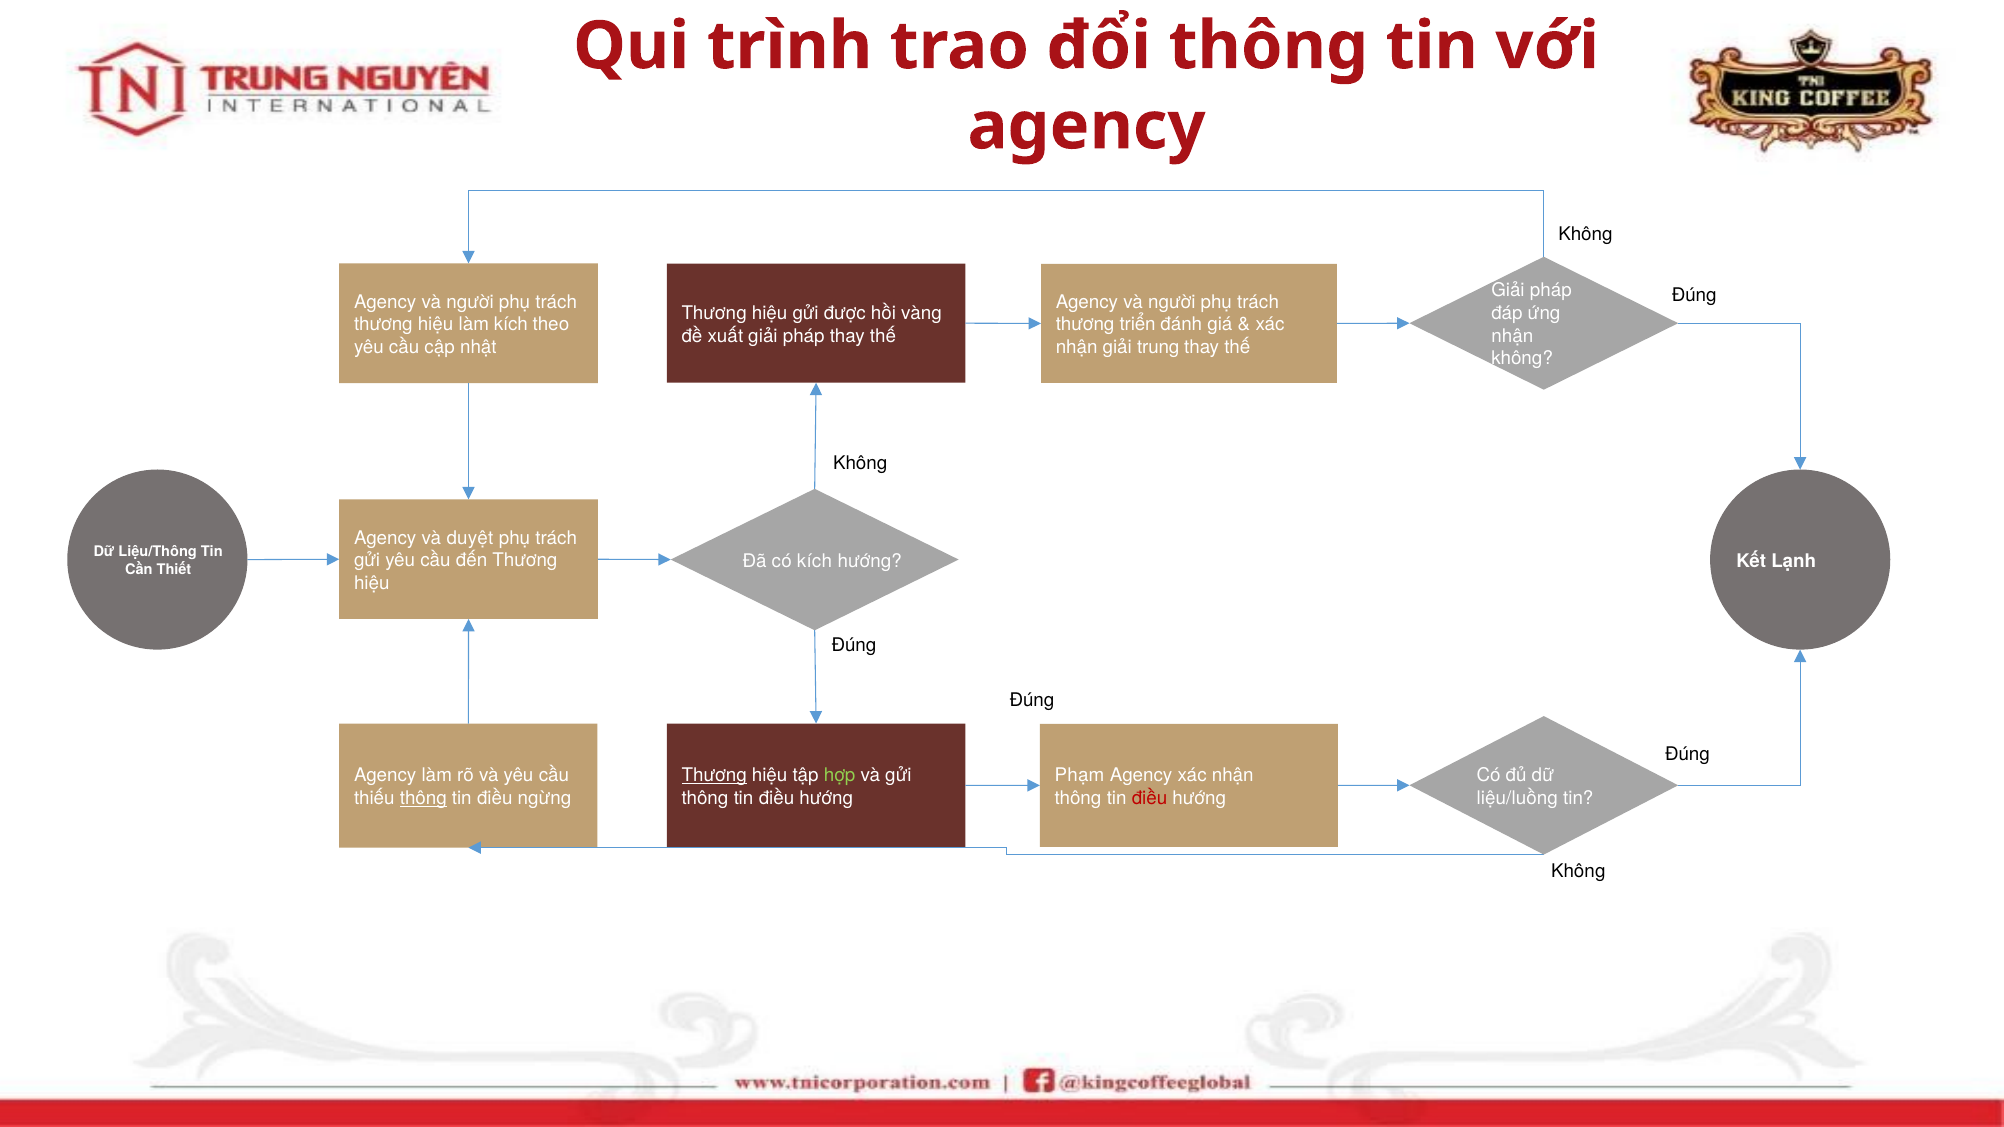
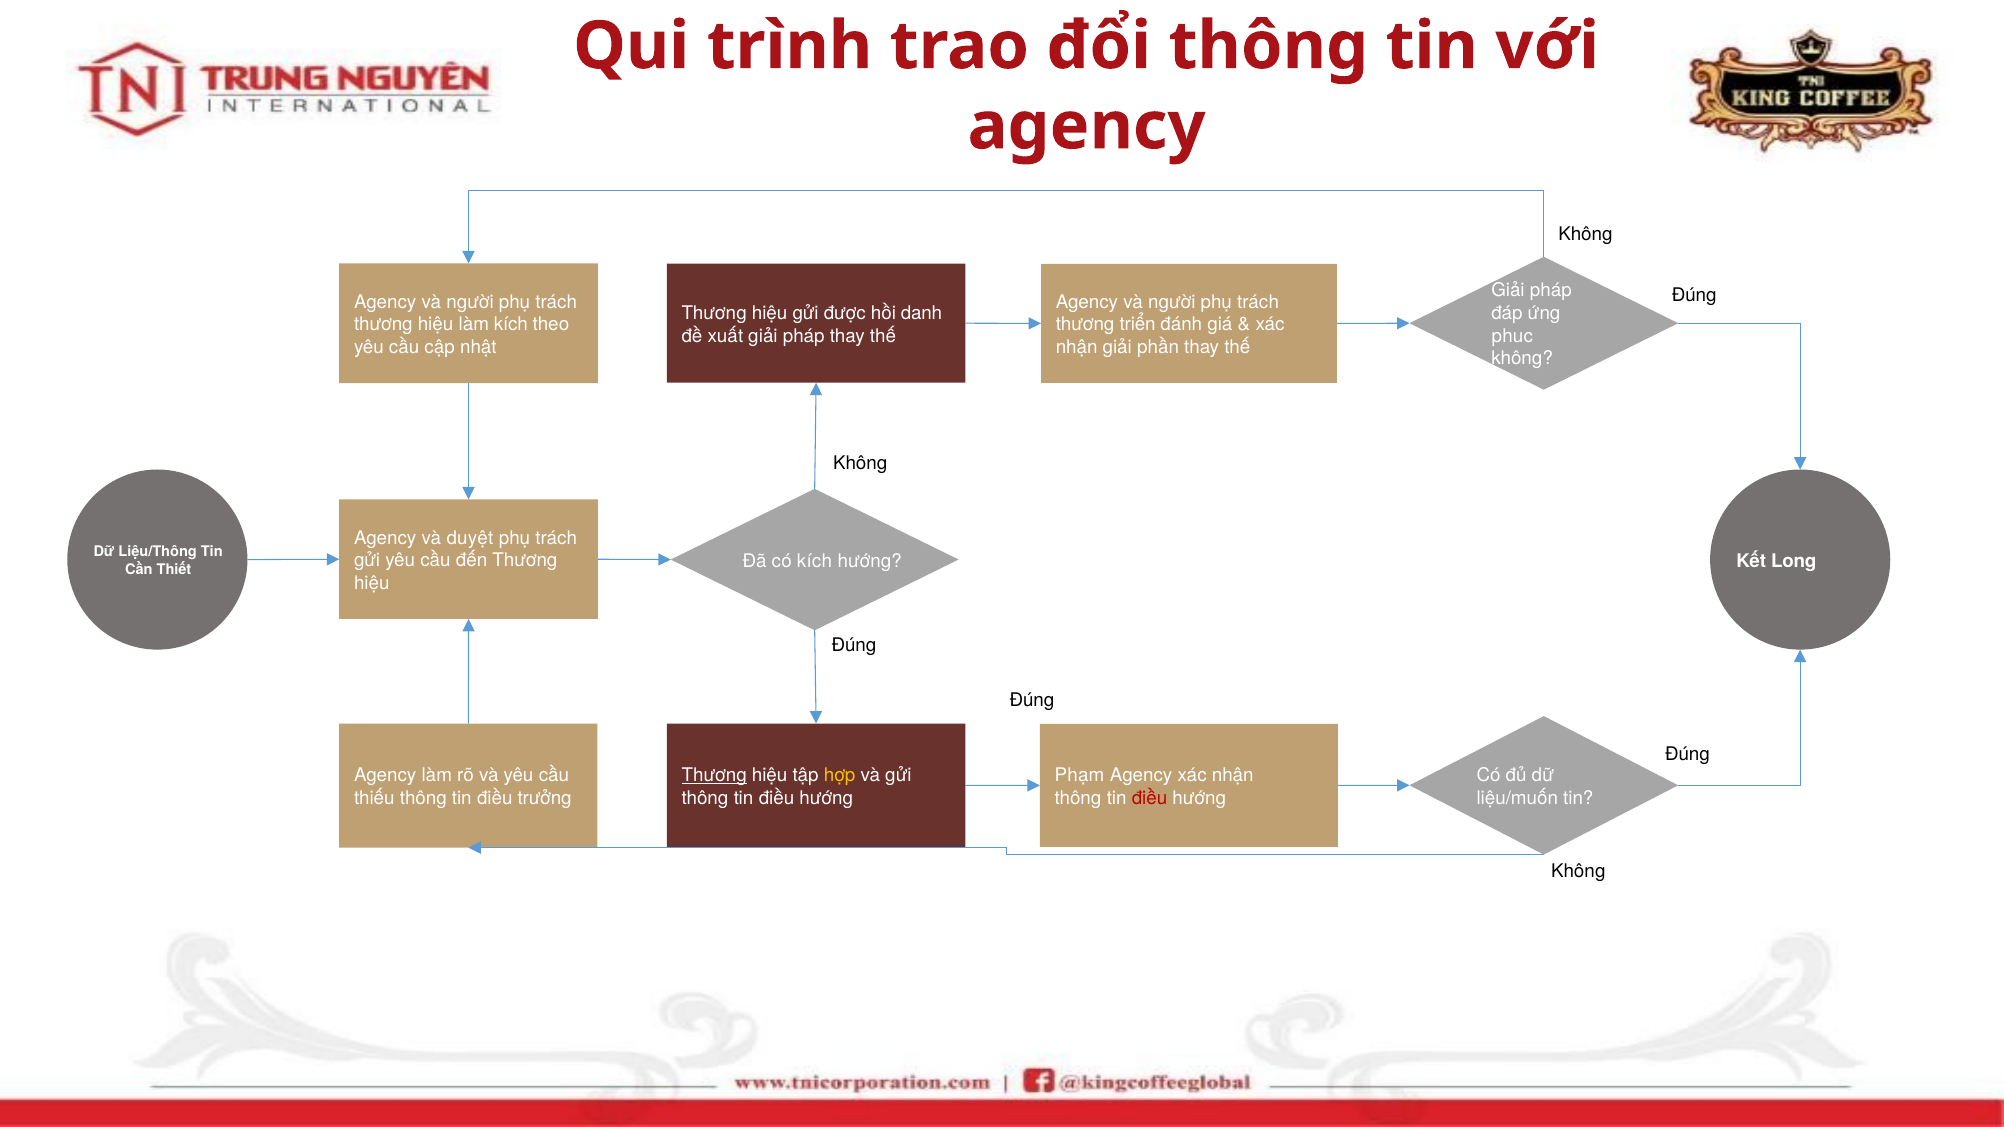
vàng: vàng -> danh (921, 313)
nhận: nhận -> phuc (1512, 336)
trung: trung -> phần (1158, 347)
Lạnh: Lạnh -> Long (1794, 561)
hợp colour: light green -> yellow (840, 775)
liệu/luồng: liệu/luồng -> liệu/muốn (1517, 798)
thông underline: present -> none (423, 798)
ngừng: ngừng -> trưởng (545, 798)
